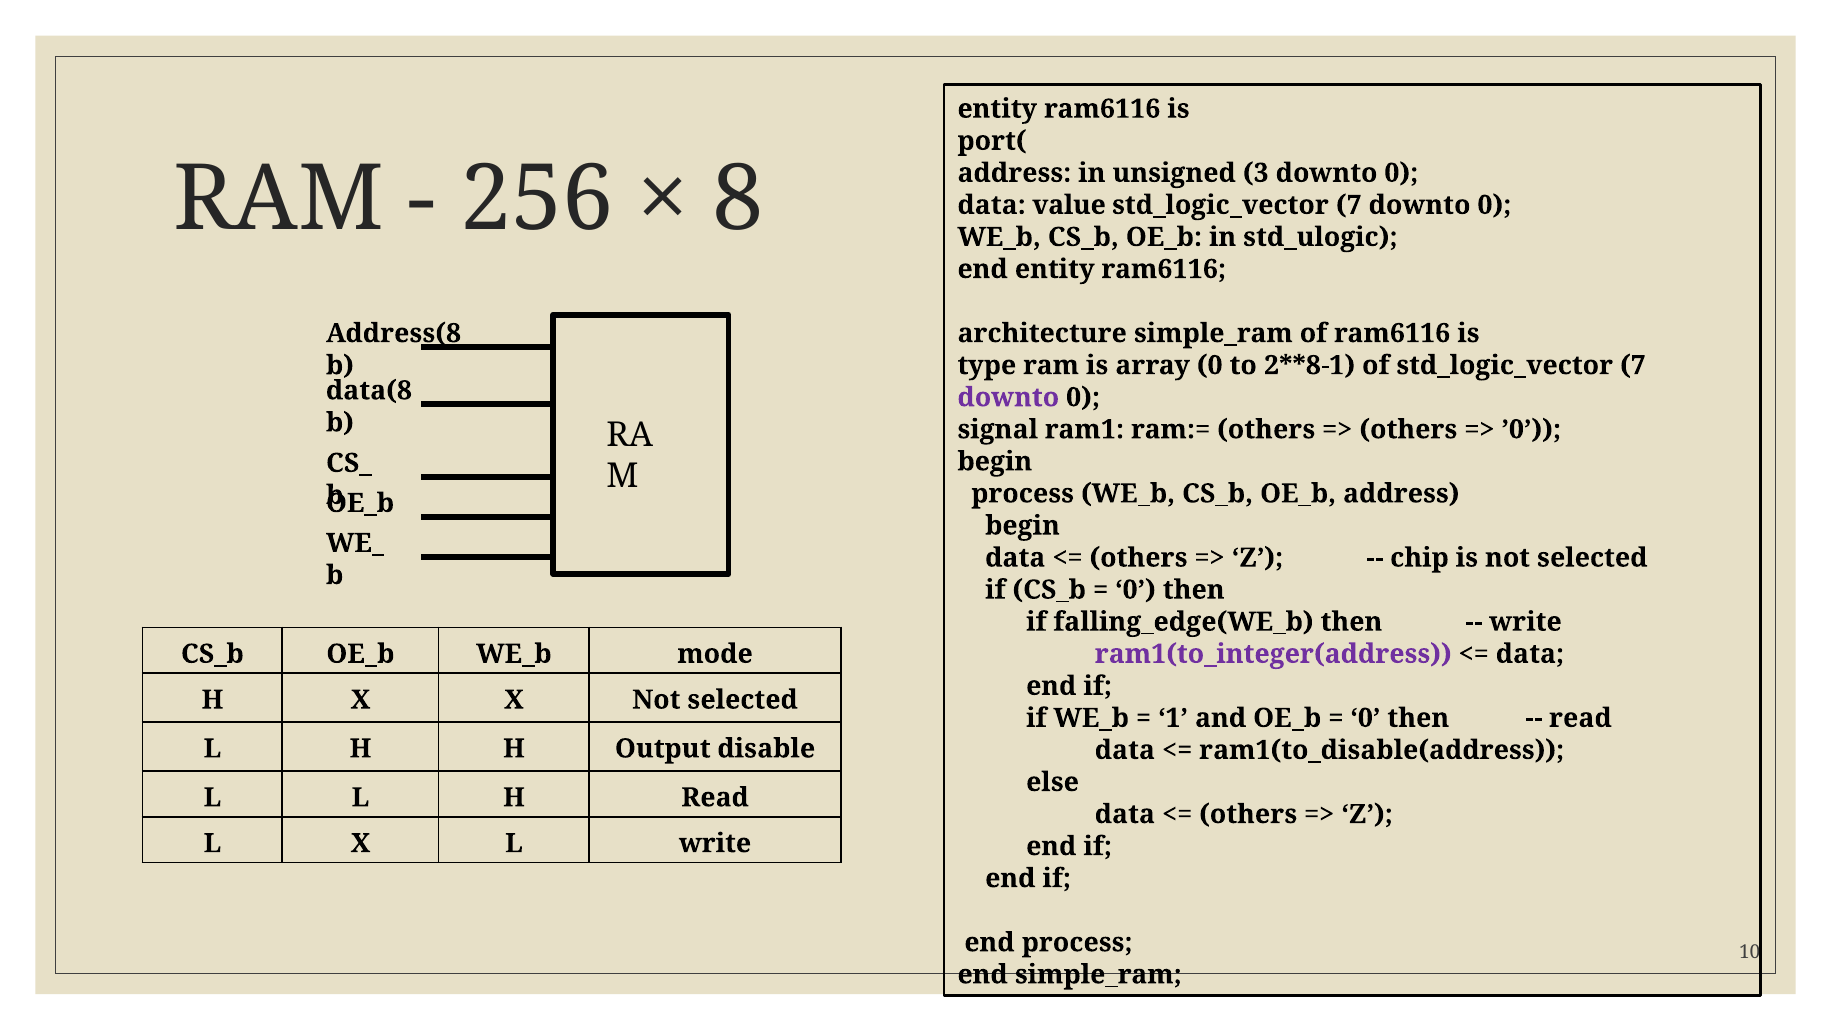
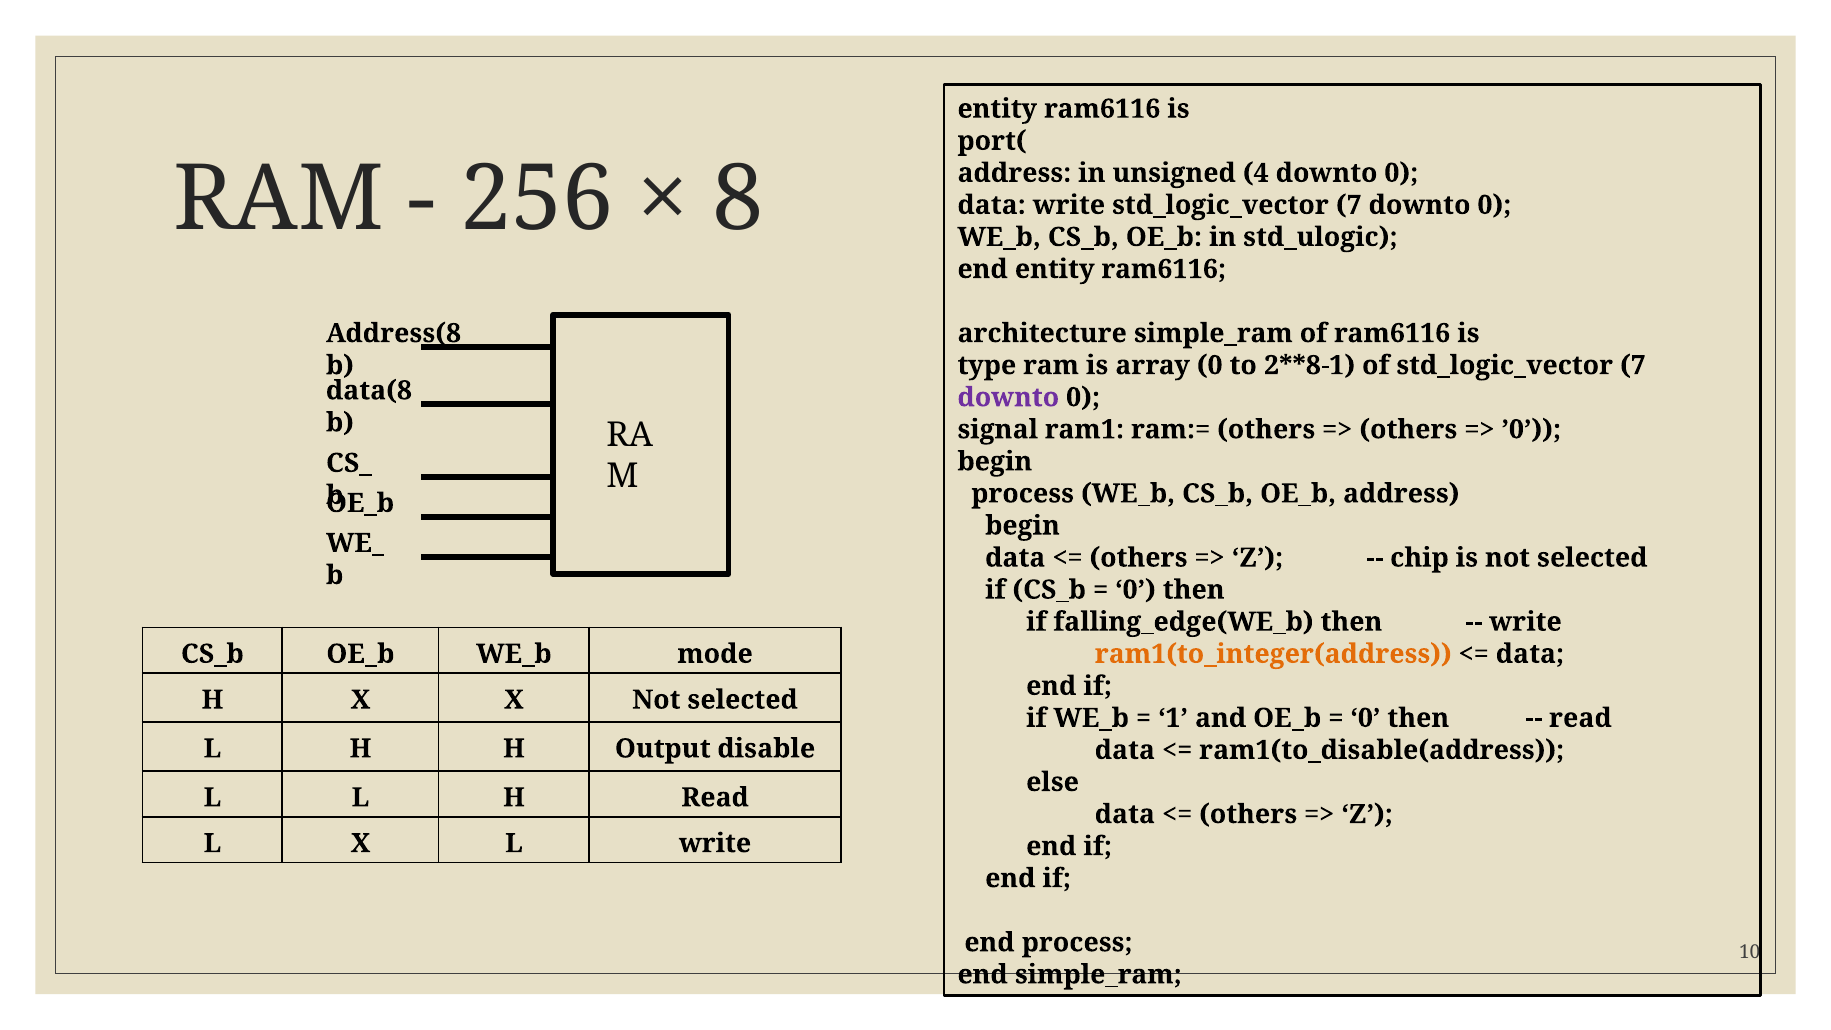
3: 3 -> 4 (1256, 173)
data value: value -> write (1069, 205)
ram1(to_integer(address colour: purple -> orange (1273, 654)
